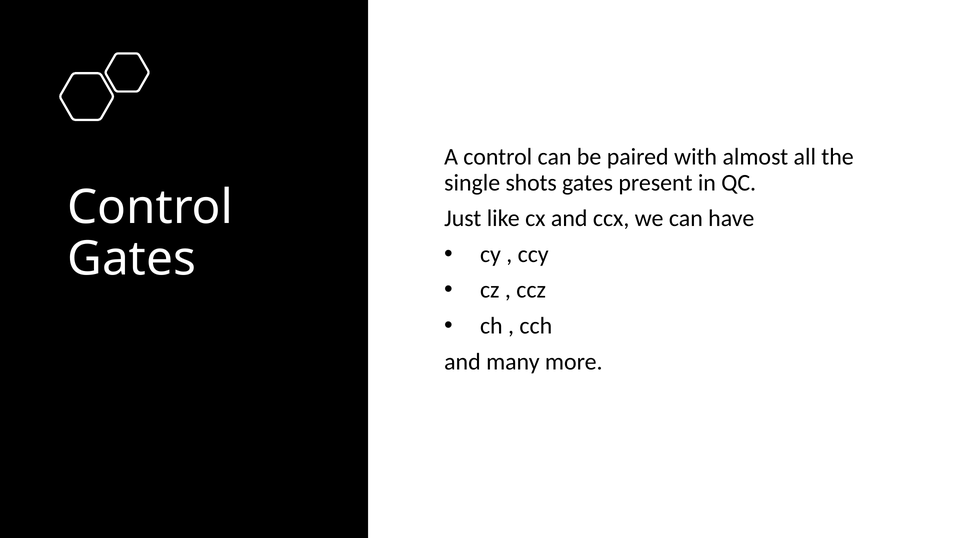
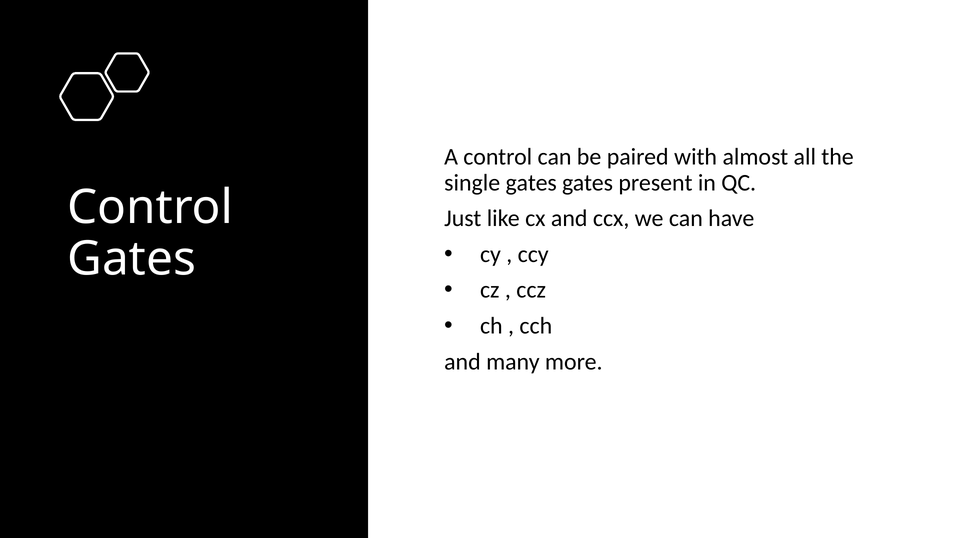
single shots: shots -> gates (531, 183)
